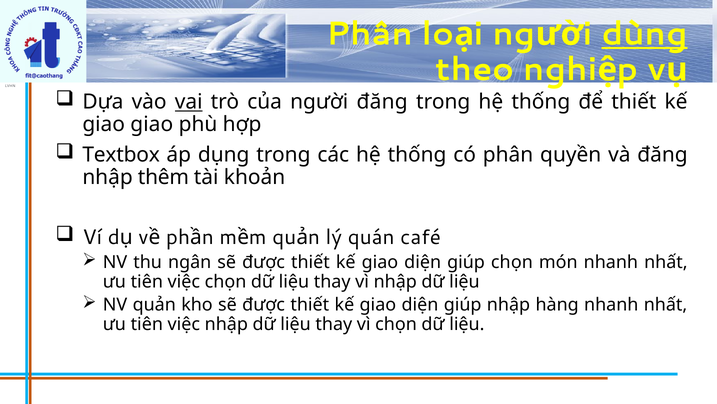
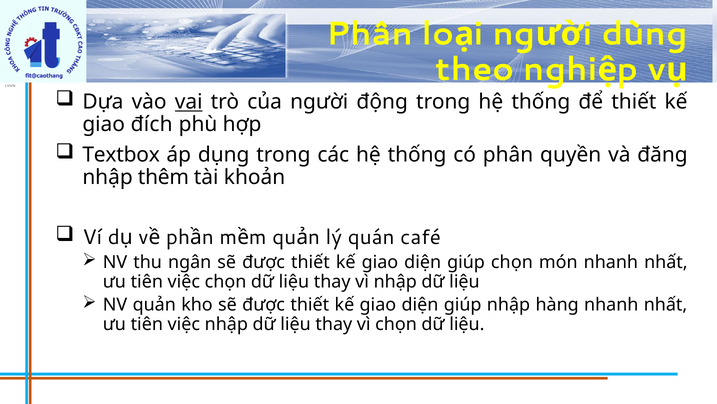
dùng underline: present -> none (645, 34)
người đăng: đăng -> động (382, 102)
giao giao: giao -> đích (152, 124)
